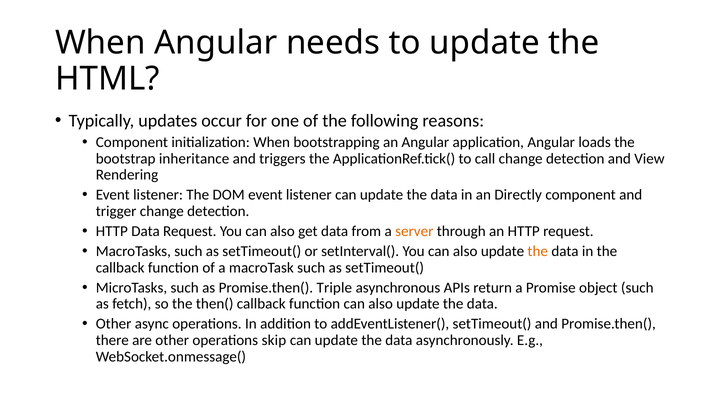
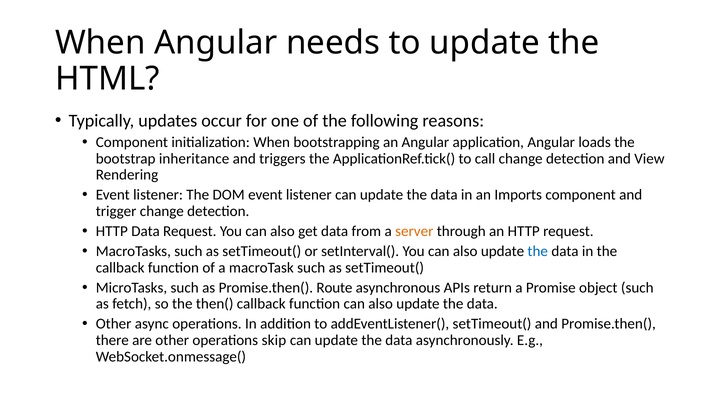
Directly: Directly -> Imports (518, 195)
the colour: orange -> blue (538, 251)
Triple: Triple -> Route (334, 287)
